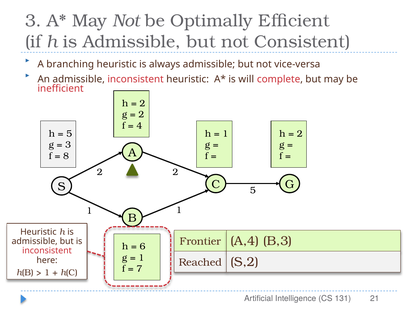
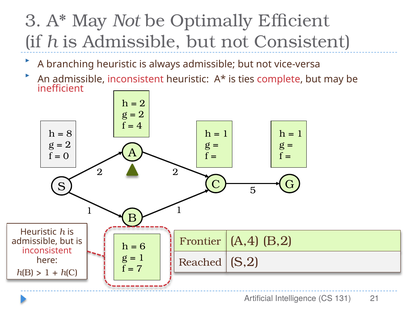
will: will -> ties (246, 79)
5: 5 -> 8 (69, 133)
2: 2 -> 1 (300, 133)
3: 3 -> 2 (68, 145)
8: 8 -> 0 (66, 156)
B,3: B,3 -> B,2 (278, 240)
